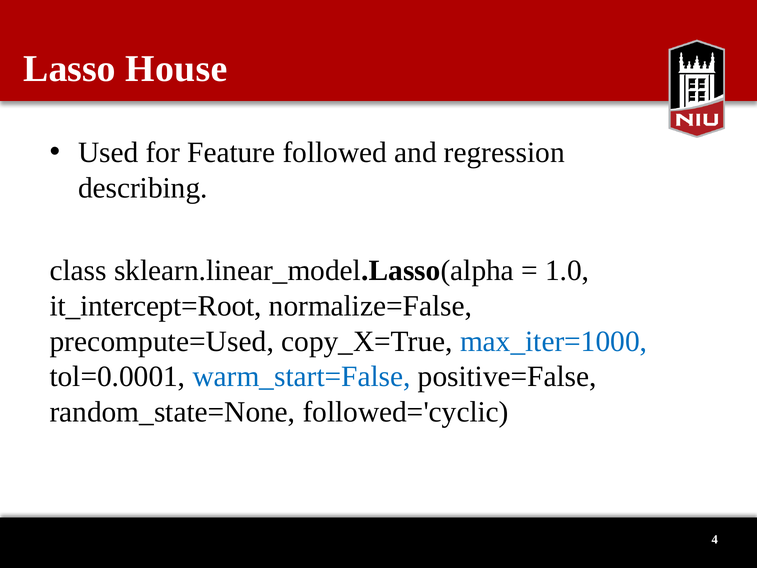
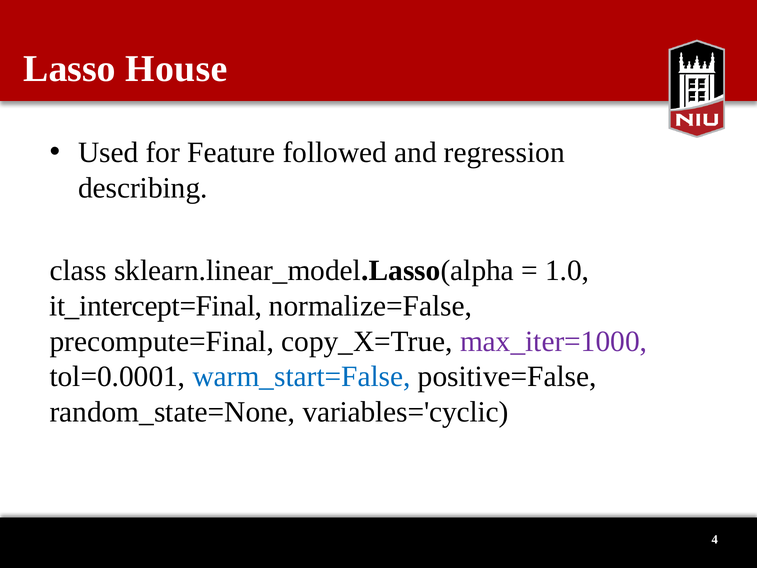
it_intercept=Root: it_intercept=Root -> it_intercept=Final (156, 306)
precompute=Used: precompute=Used -> precompute=Final (162, 341)
max_iter=1000 colour: blue -> purple (554, 341)
followed='cyclic: followed='cyclic -> variables='cyclic (406, 412)
